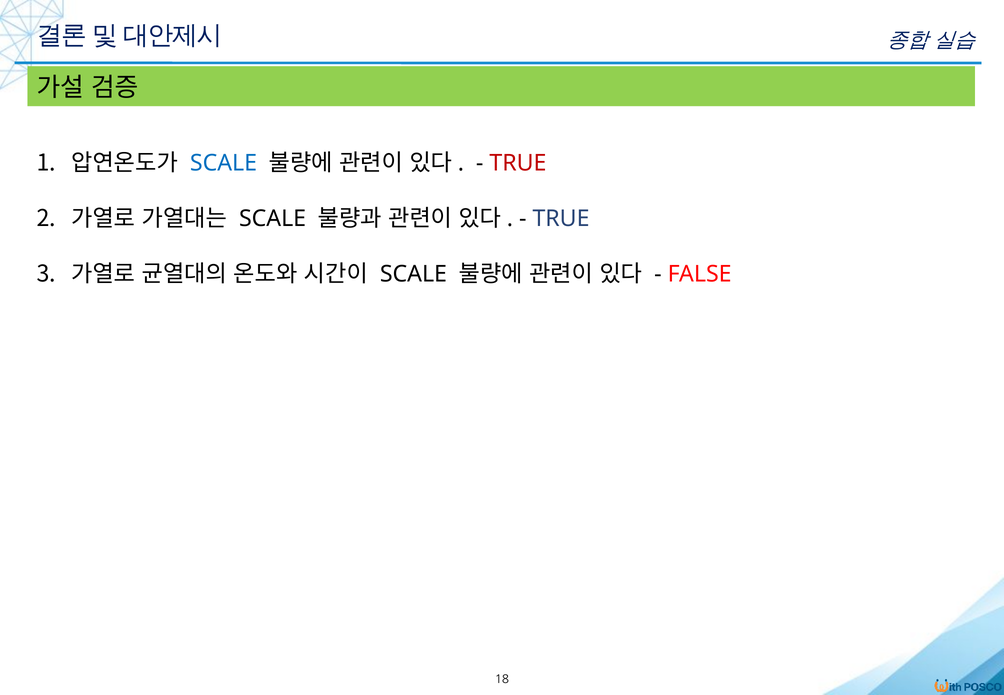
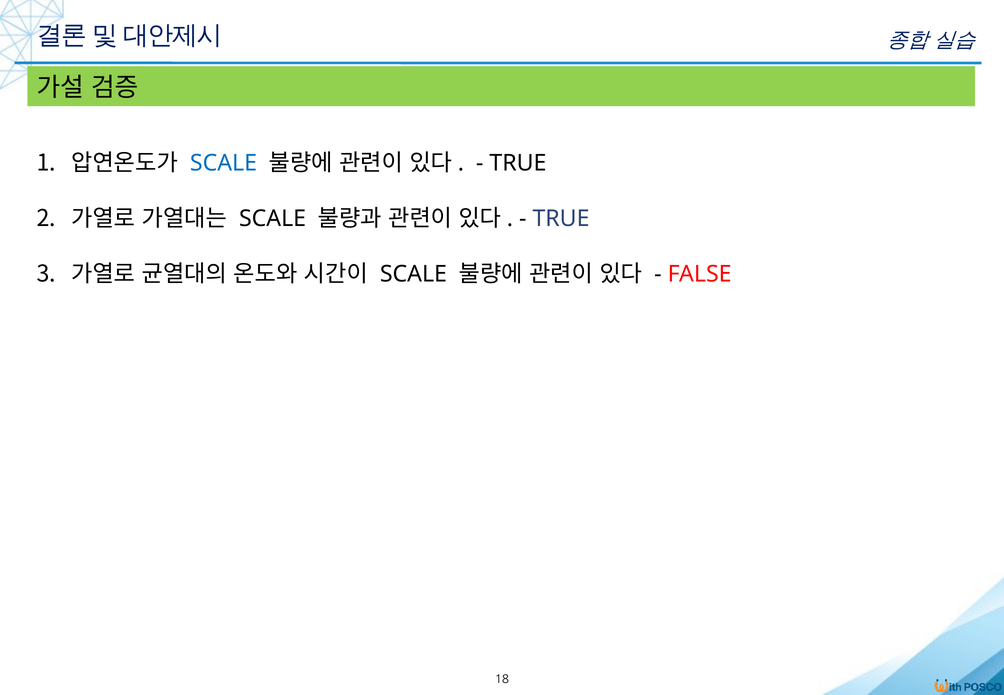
TRUE colour: red -> black (518, 163)
